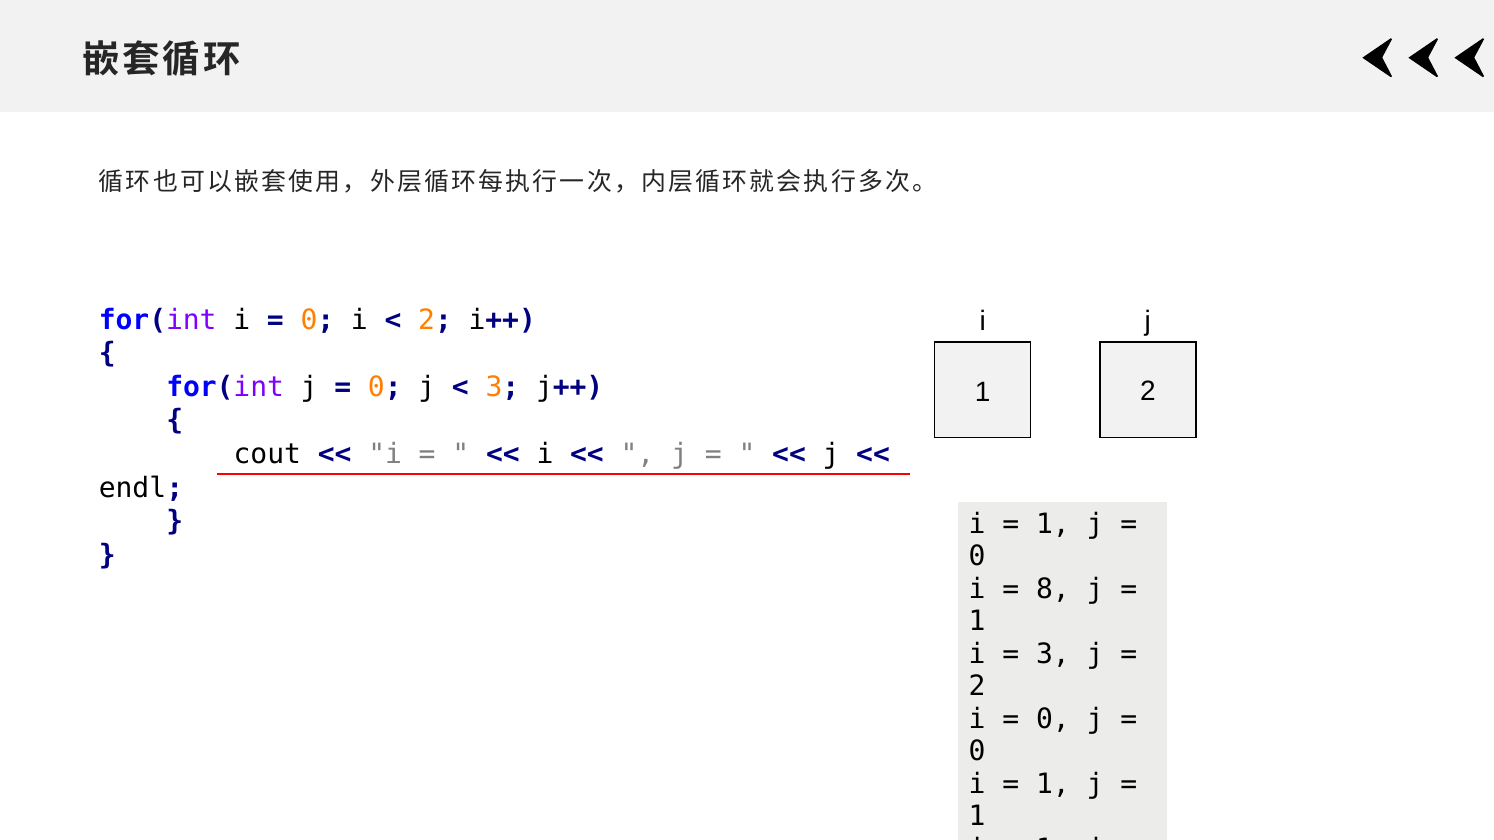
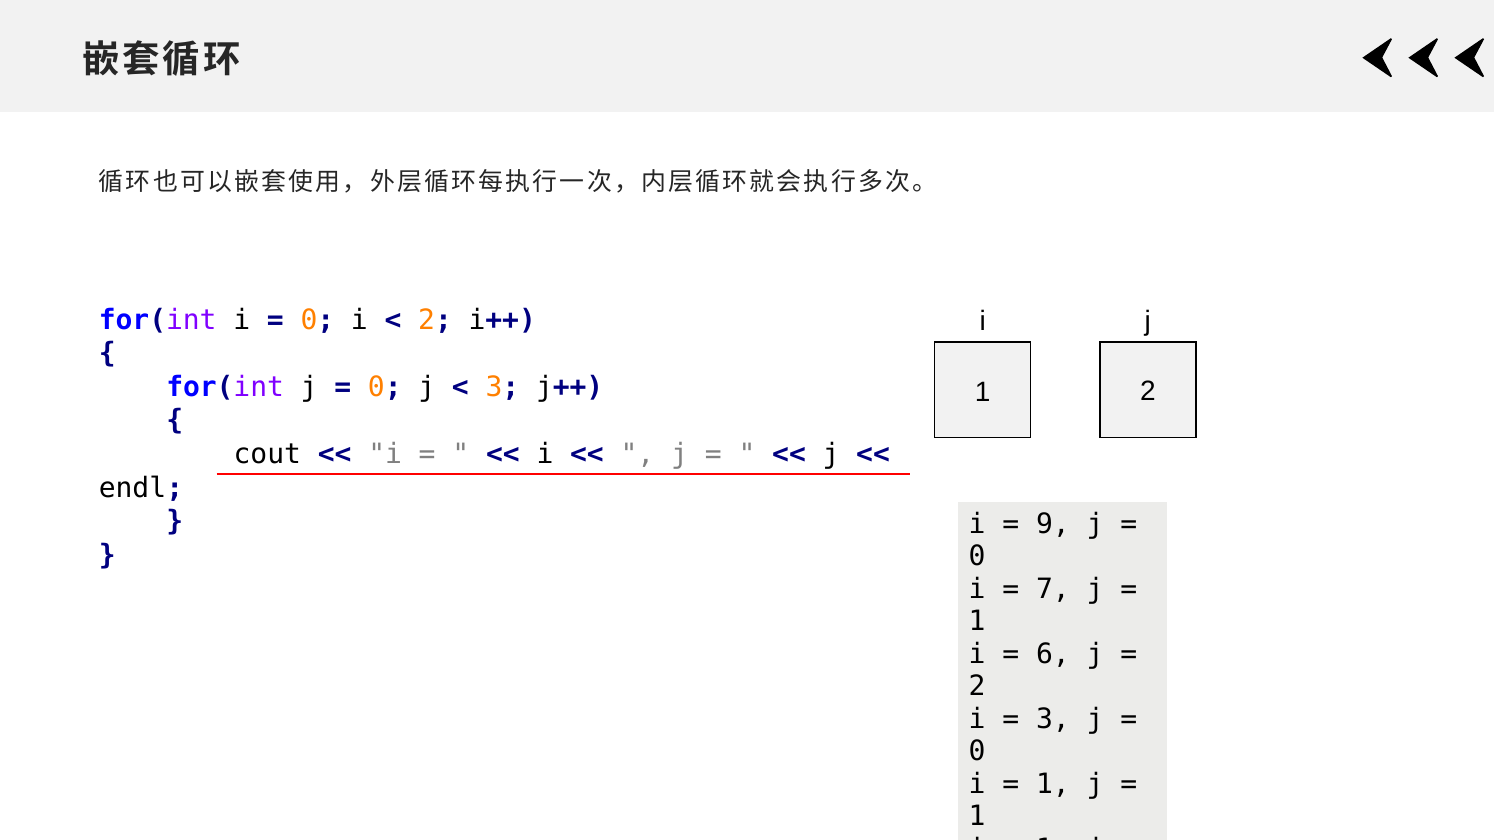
1: 1 -> 9 (1053, 524)
8: 8 -> 7 (1053, 589)
3: 3 -> 6 (1053, 654)
0: 0 -> 3 (1053, 719)
